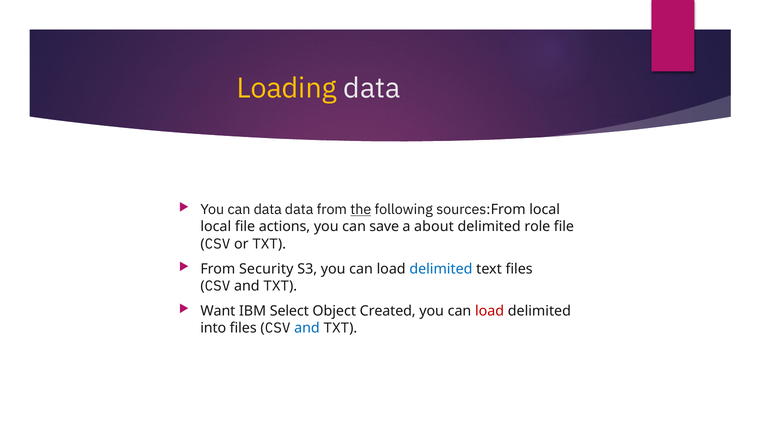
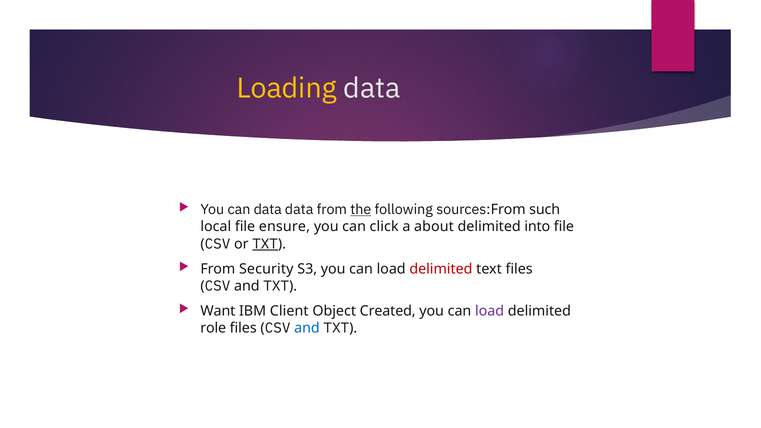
From local: local -> such (545, 210)
actions: actions -> ensure (284, 227)
save: save -> click (384, 227)
role: role -> into (537, 227)
TXT underline: none -> present (265, 244)
delimited colour: blue -> red (441, 269)
Select: Select -> Client (289, 311)
load colour: red -> purple (490, 311)
into: into -> role (213, 328)
